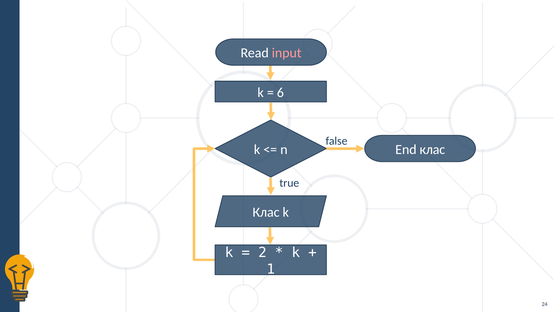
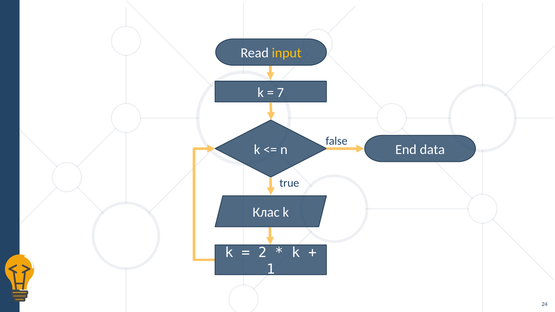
input colour: pink -> yellow (287, 53)
6: 6 -> 7 (280, 93)
End клас: клас -> data (432, 150)
